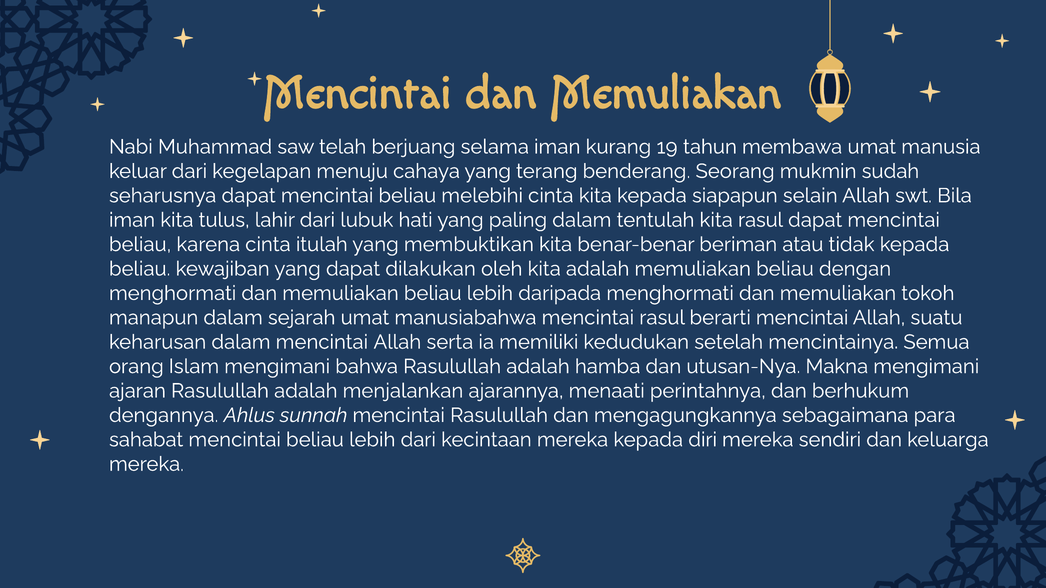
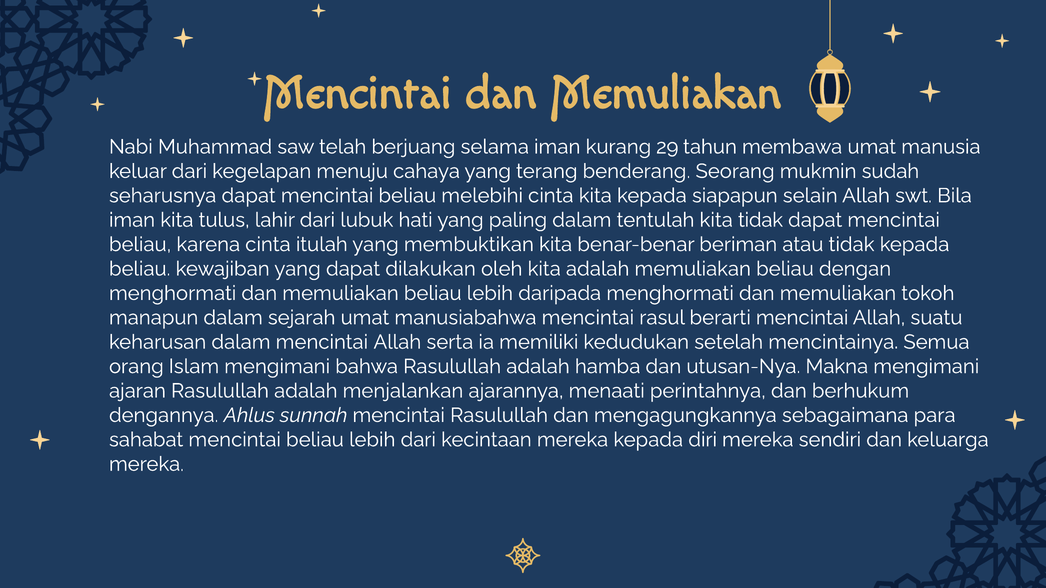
19: 19 -> 29 (667, 147)
kita rasul: rasul -> tidak (761, 220)
